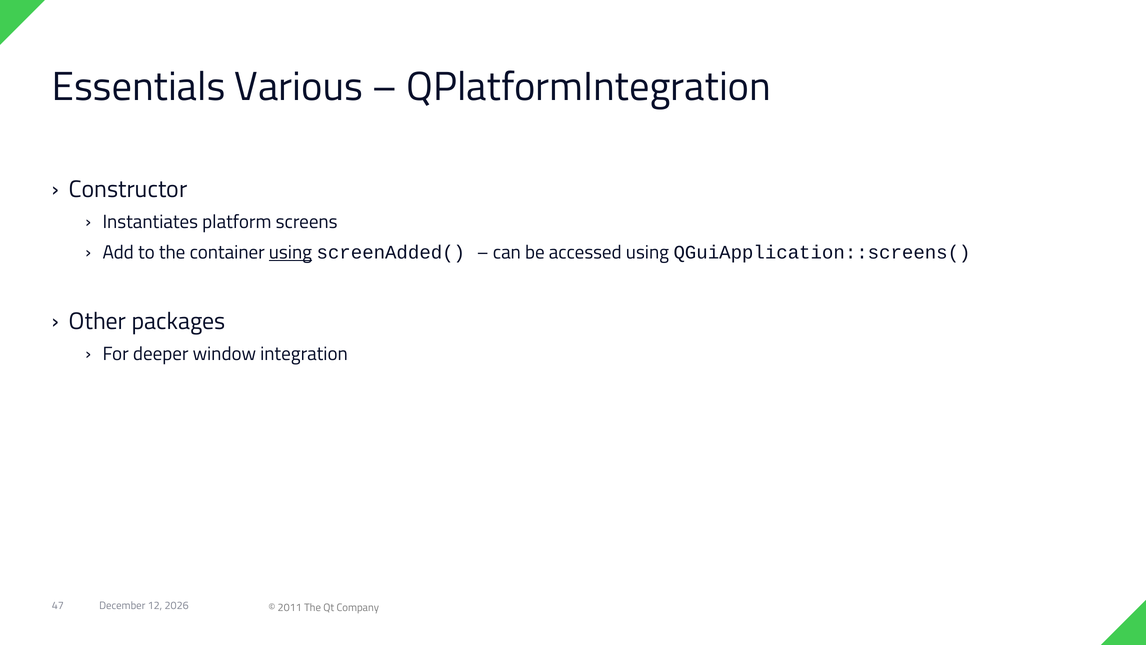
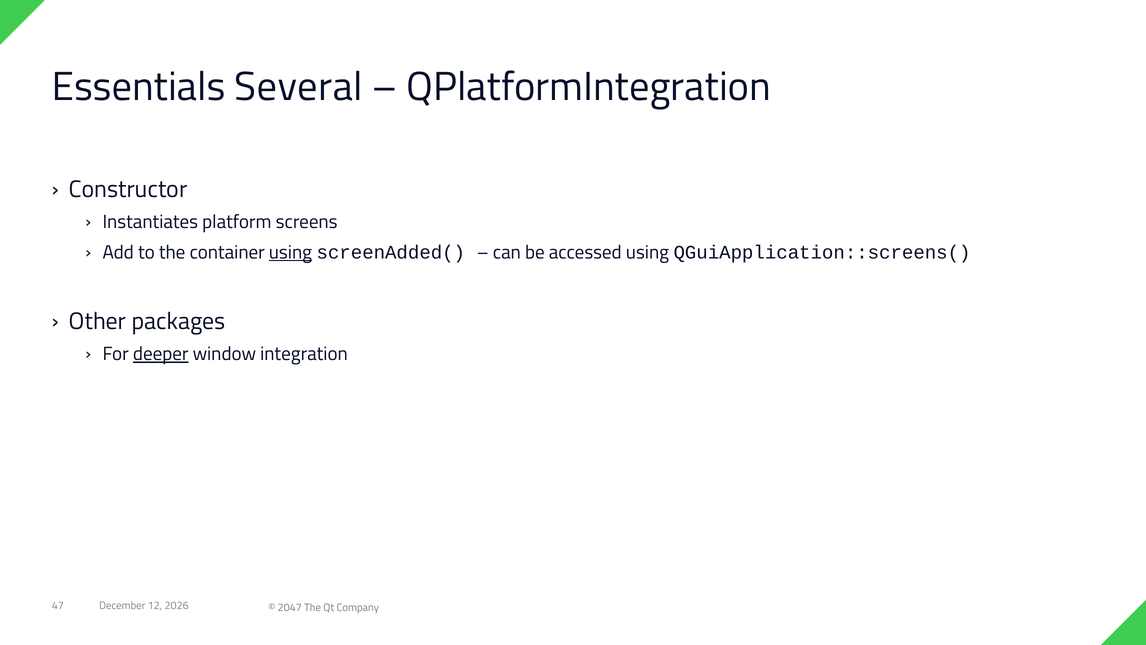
Various: Various -> Several (299, 87)
deeper underline: none -> present (161, 354)
2011: 2011 -> 2047 (290, 607)
